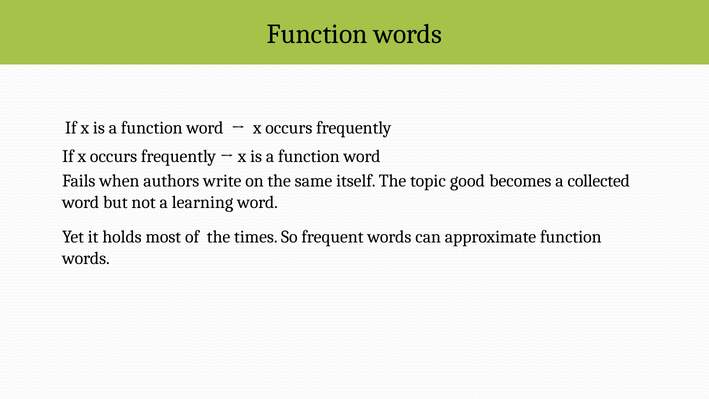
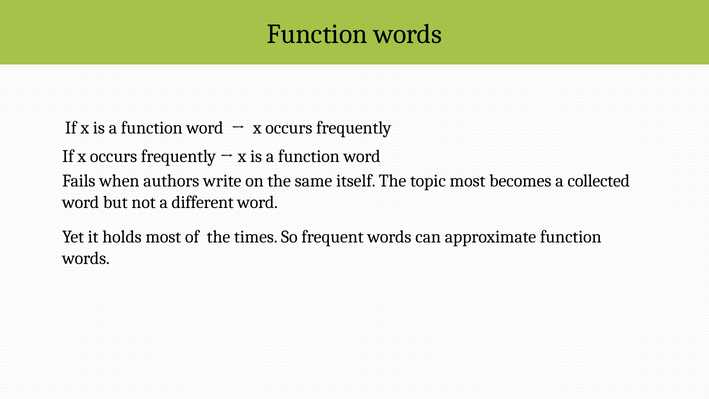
topic good: good -> most (468, 181)
learning: learning -> different (203, 202)
